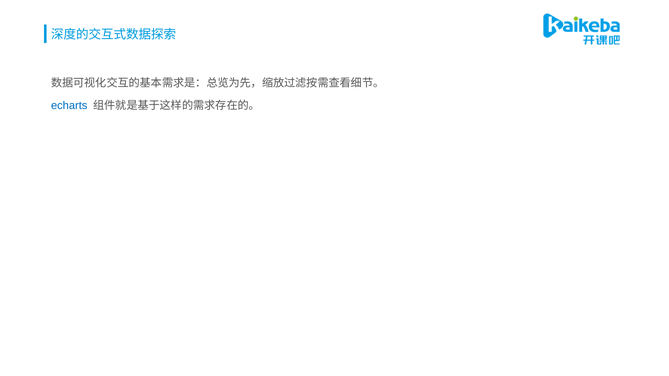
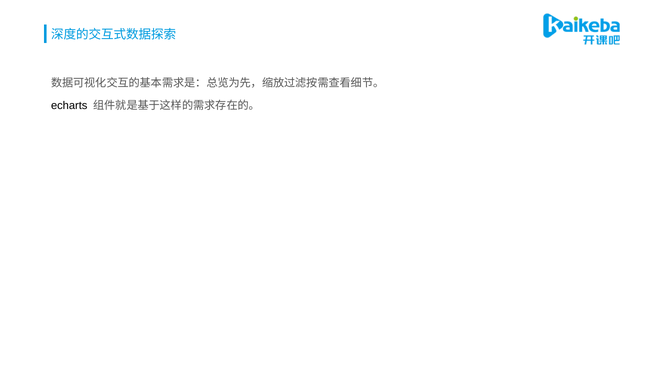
echarts colour: blue -> black (69, 106)
